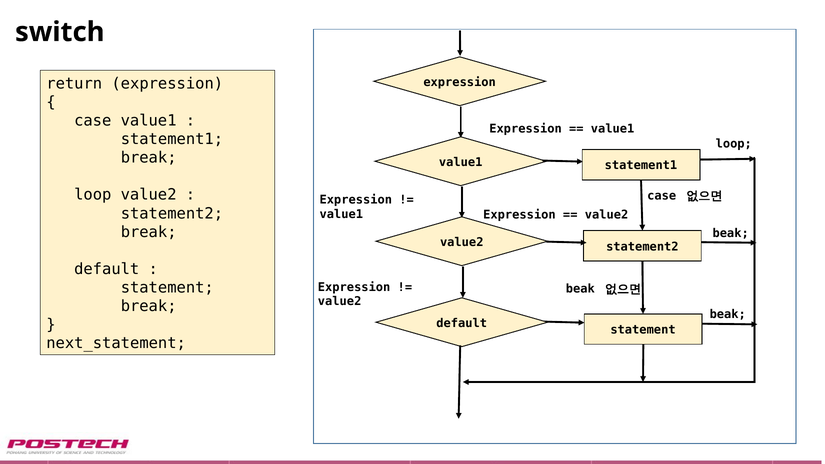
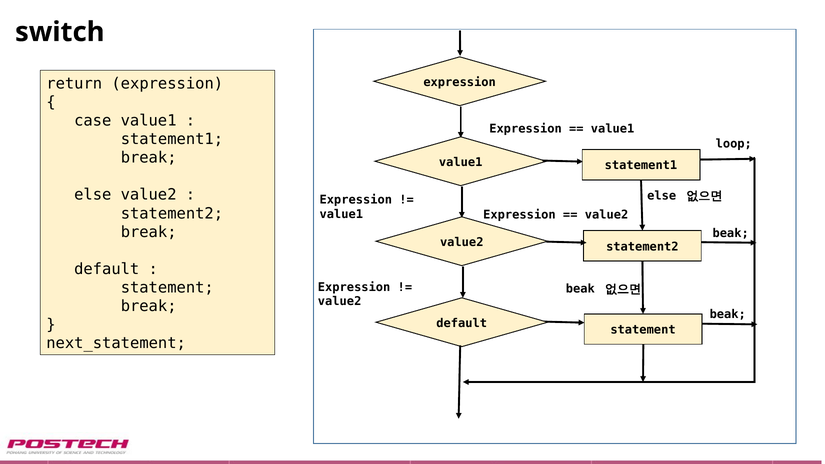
loop: loop -> else (93, 195)
case: case -> else (662, 196)
